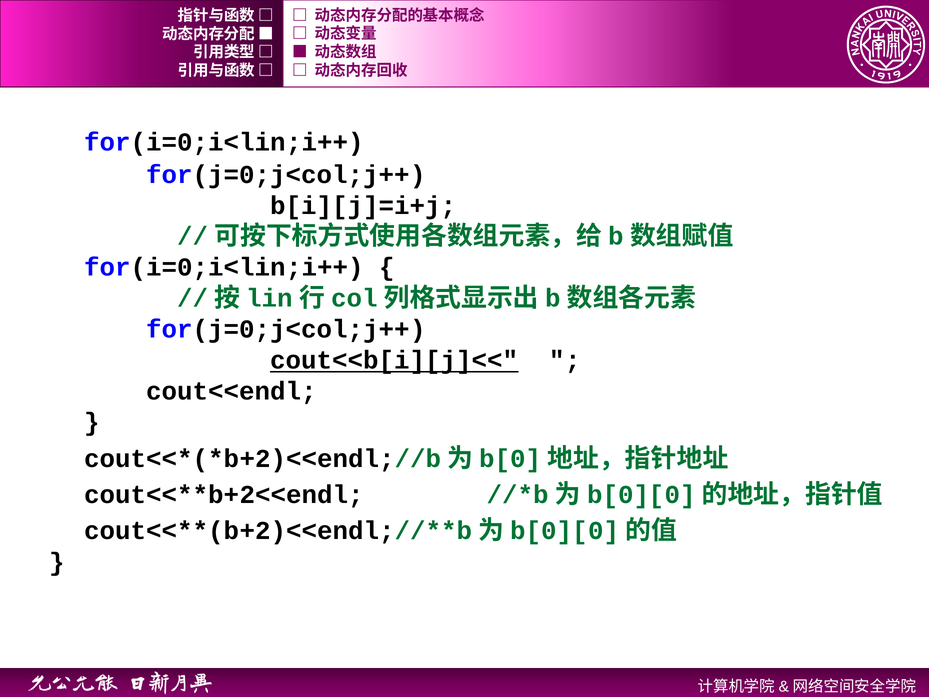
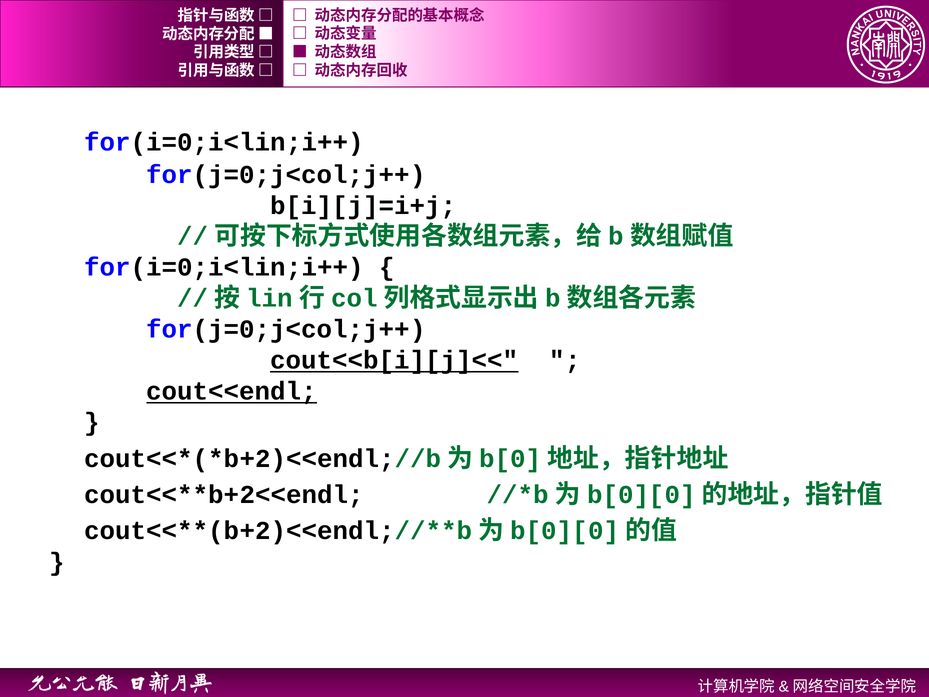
cout<<endl underline: none -> present (232, 391)
